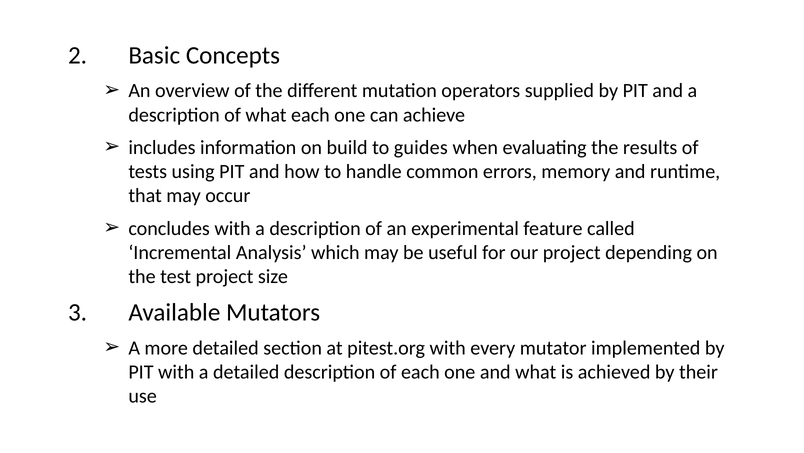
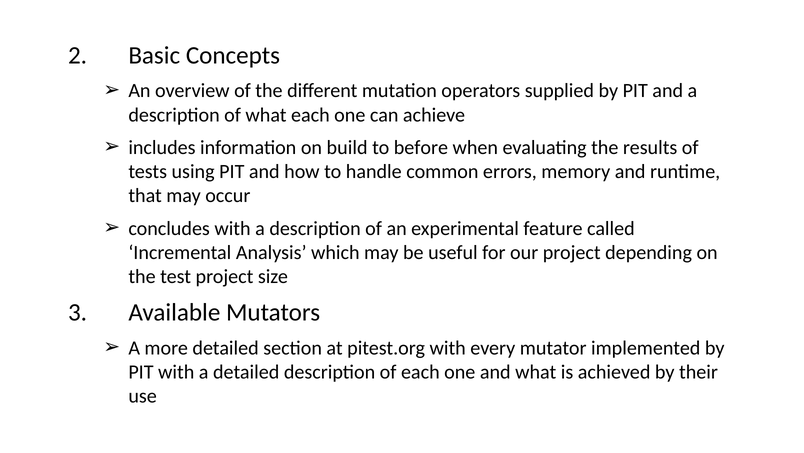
guides: guides -> before (421, 147)
